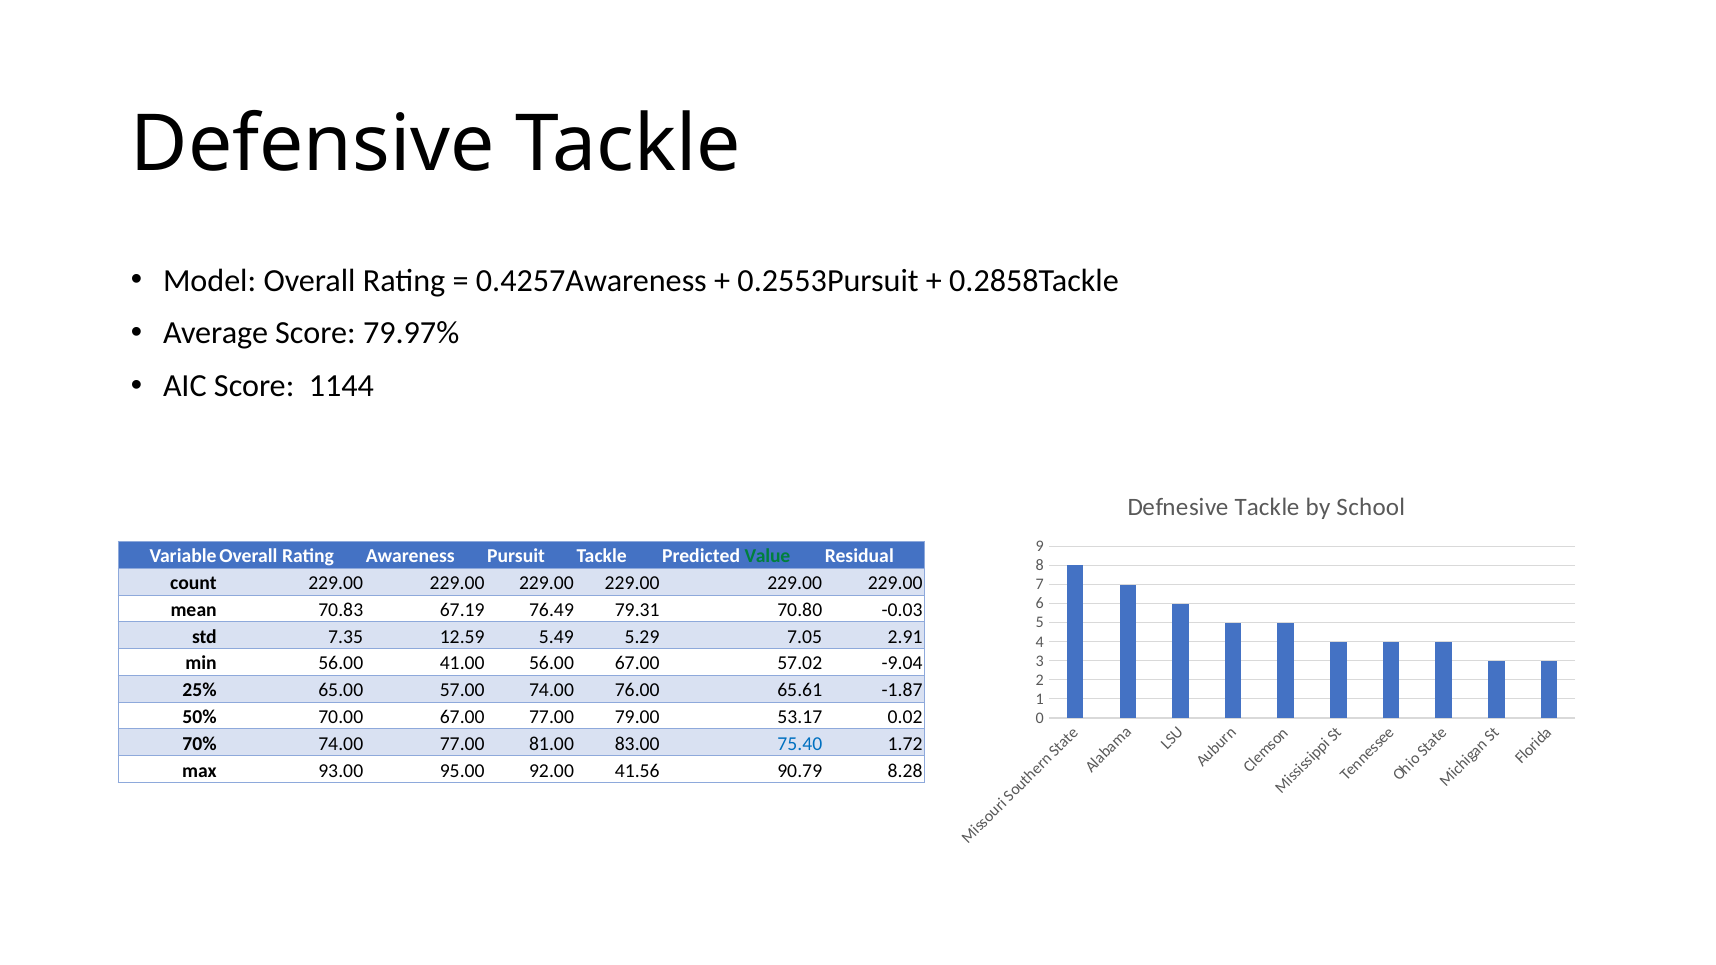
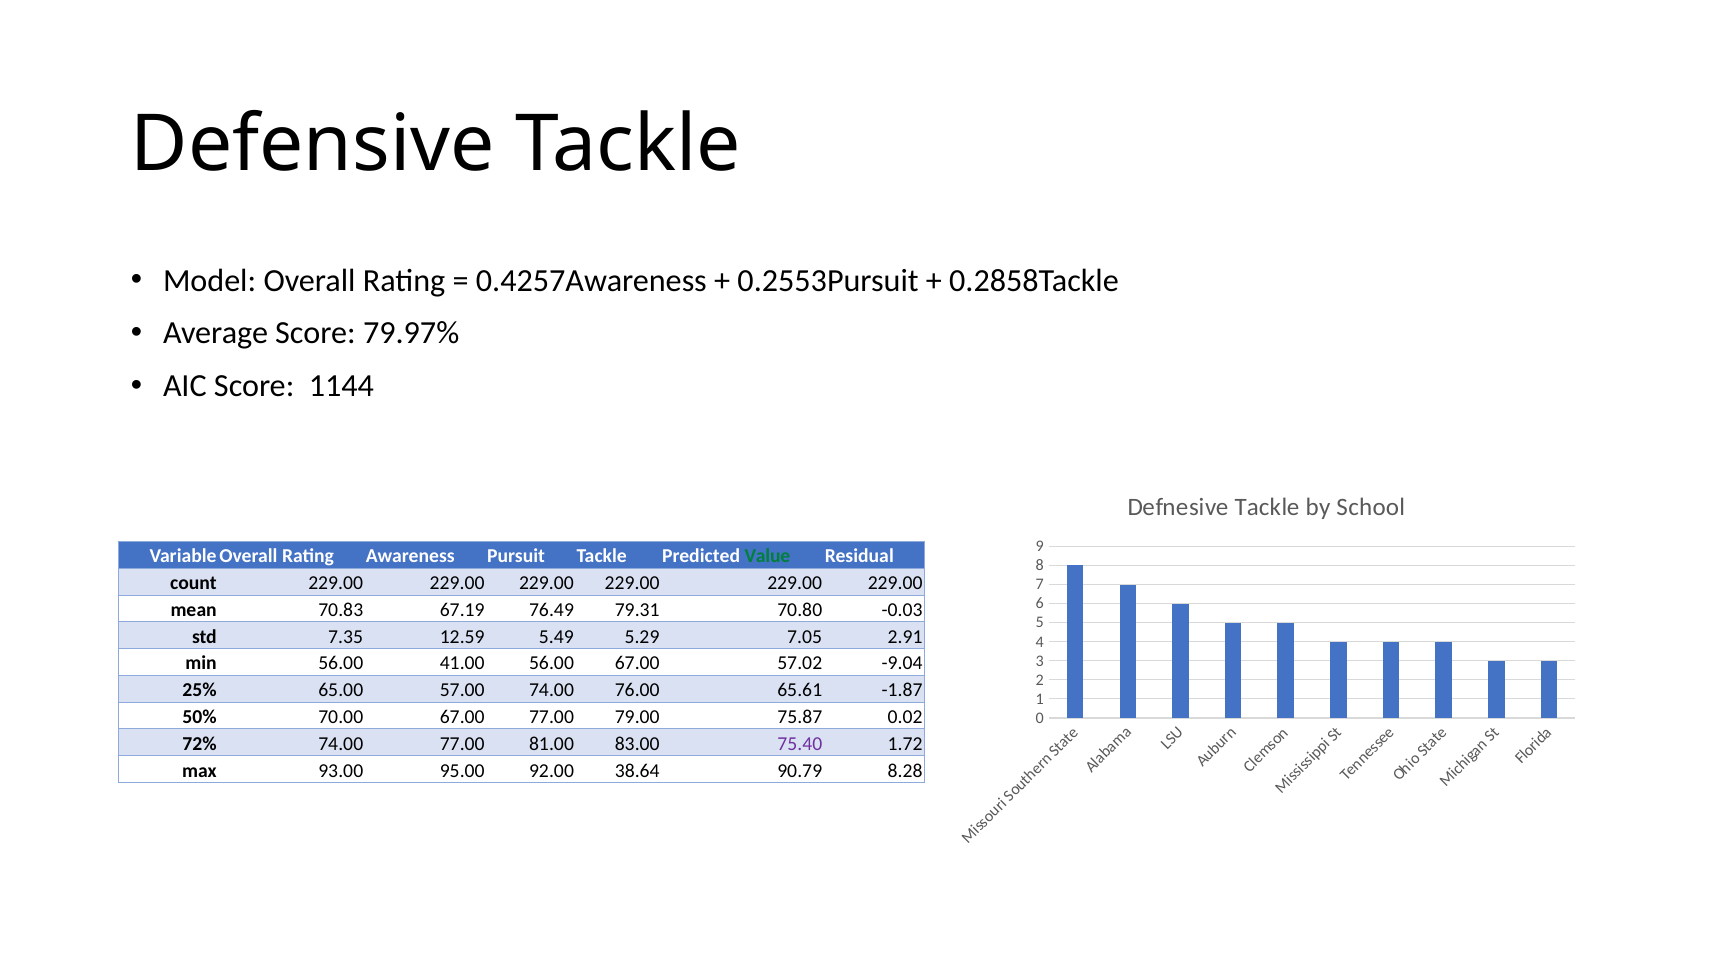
53.17: 53.17 -> 75.87 (800, 717)
70%: 70% -> 72% (200, 744)
75.40 colour: blue -> purple (800, 744)
41.56: 41.56 -> 38.64 (637, 771)
